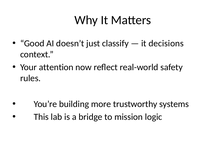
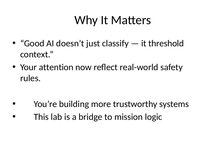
decisions: decisions -> threshold (166, 43)
